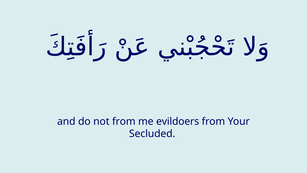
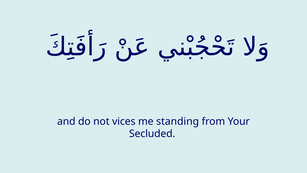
not from: from -> vices (124, 121)
evildoers: evildoers -> standing (178, 121)
